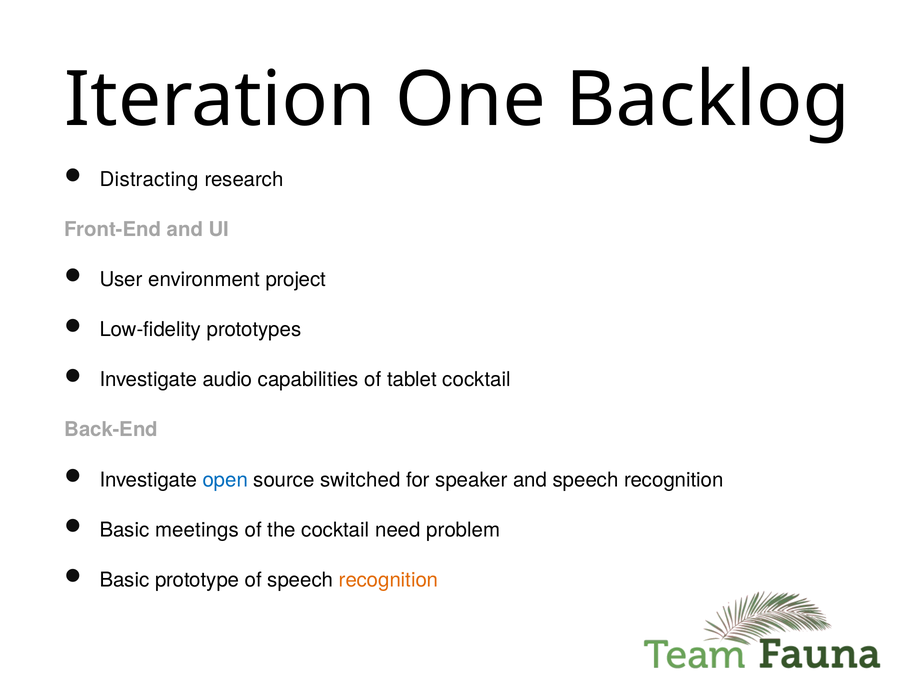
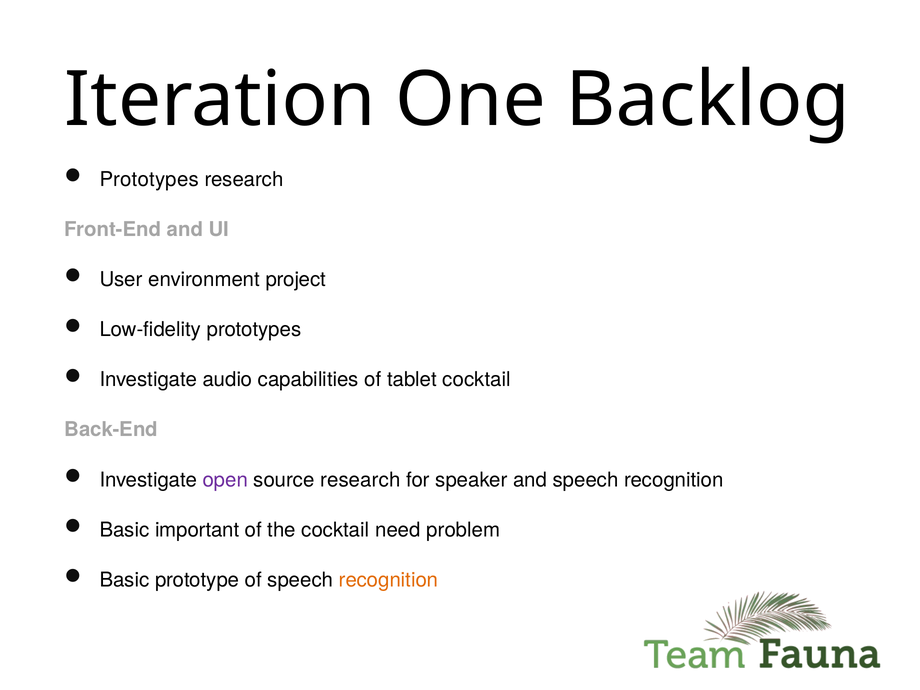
Distracting: Distracting -> Prototypes (149, 179)
open colour: blue -> purple (225, 480)
source switched: switched -> research (360, 480)
meetings: meetings -> important (197, 530)
